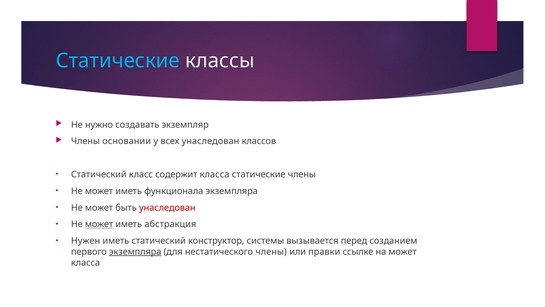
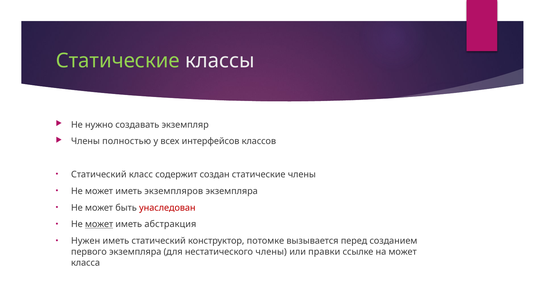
Статические colour: light blue -> light green (118, 61)
основании: основании -> полностью (127, 141)
всех унаследован: унаследован -> интерфейсов (211, 141)
содержит класса: класса -> создан (215, 174)
функционала: функционала -> экземпляров (174, 191)
системы: системы -> потомке (265, 241)
экземпляра underline: present -> none (135, 251)
